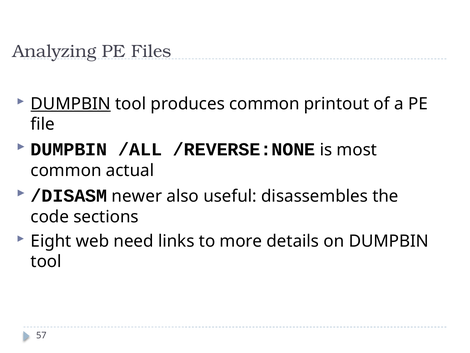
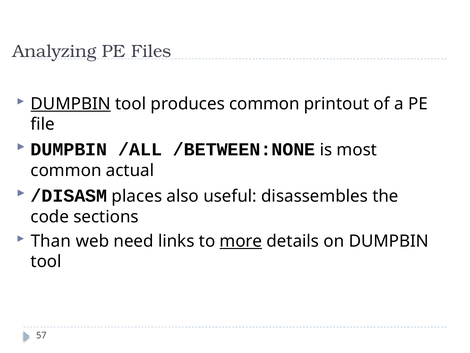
/REVERSE:NONE: /REVERSE:NONE -> /BETWEEN:NONE (244, 149)
newer: newer -> places (137, 196)
Eight: Eight -> Than (51, 241)
more underline: none -> present (241, 241)
